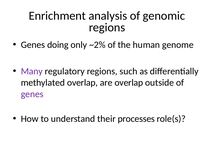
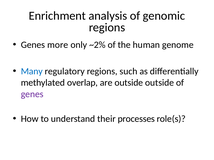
doing: doing -> more (58, 45)
Many colour: purple -> blue (32, 72)
are overlap: overlap -> outside (129, 83)
